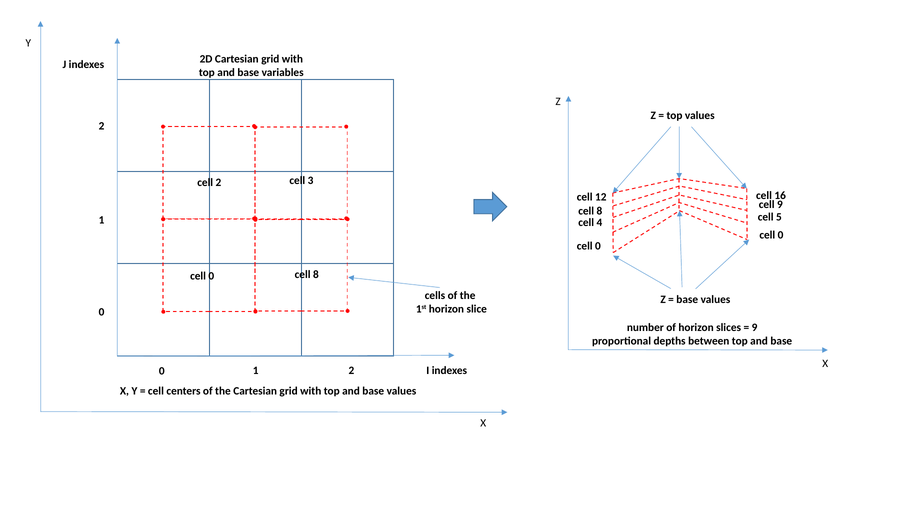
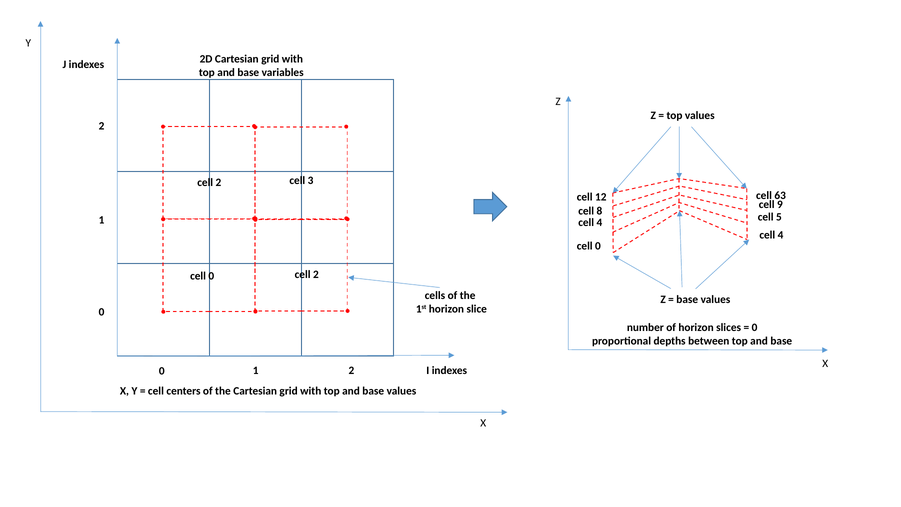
16: 16 -> 63 (780, 195)
0: 0 -> 4 (781, 235)
8: 8 -> 2 (316, 274)
9: 9 -> 0 (755, 328)
